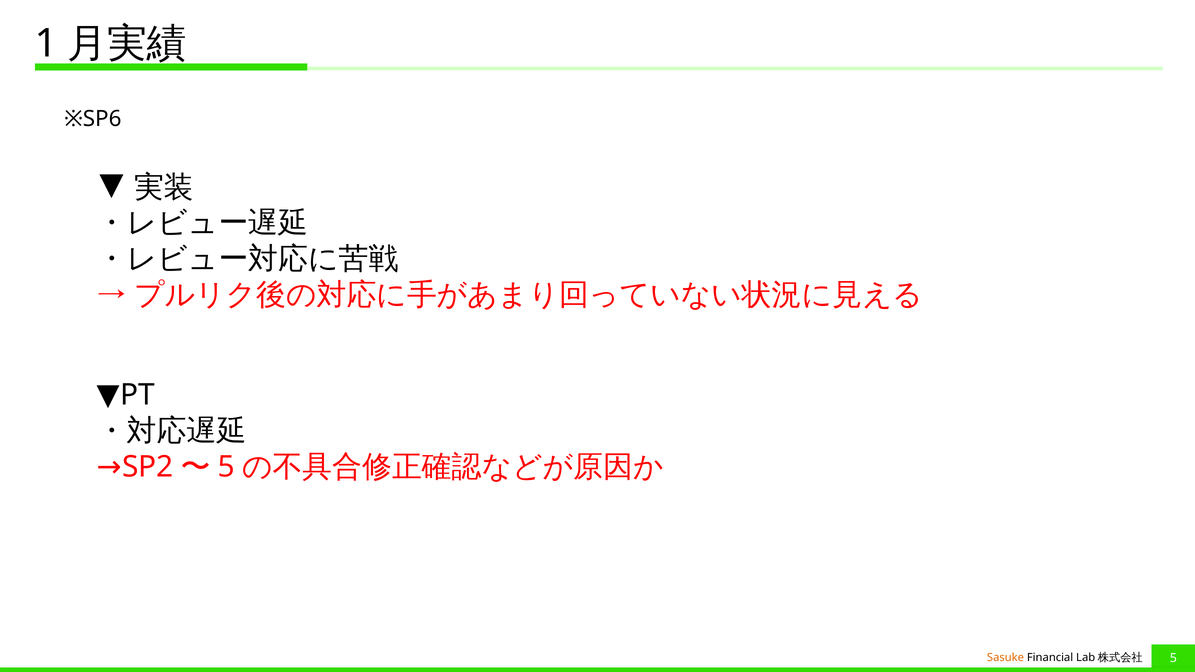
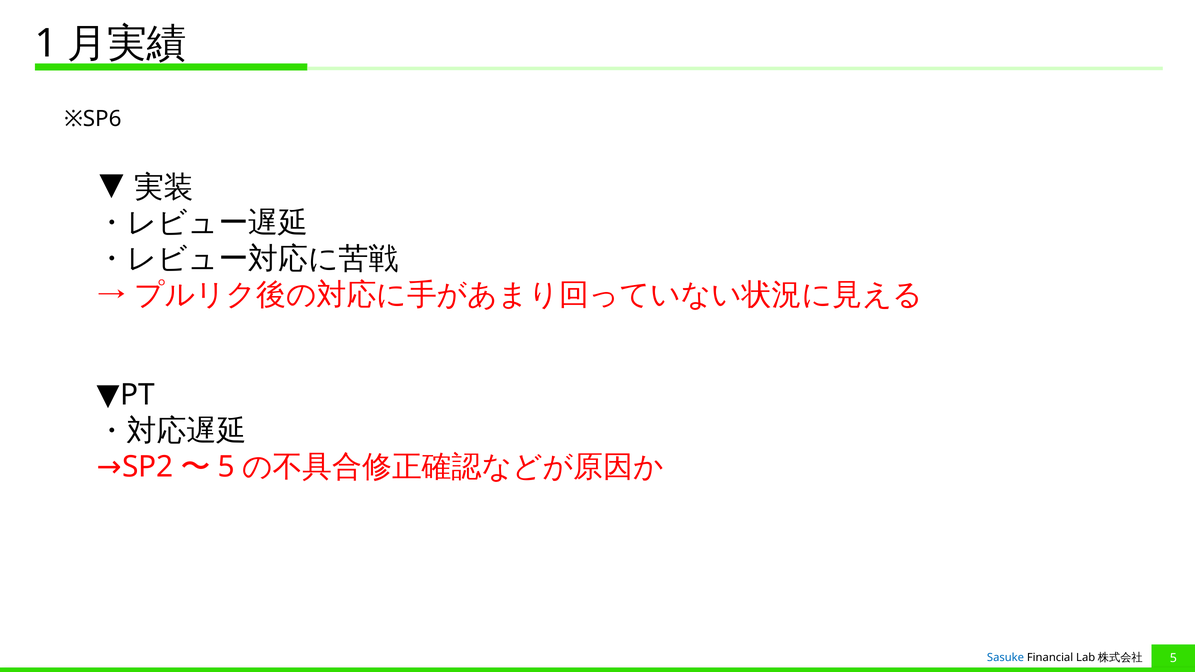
Sasuke colour: orange -> blue (1005, 658)
